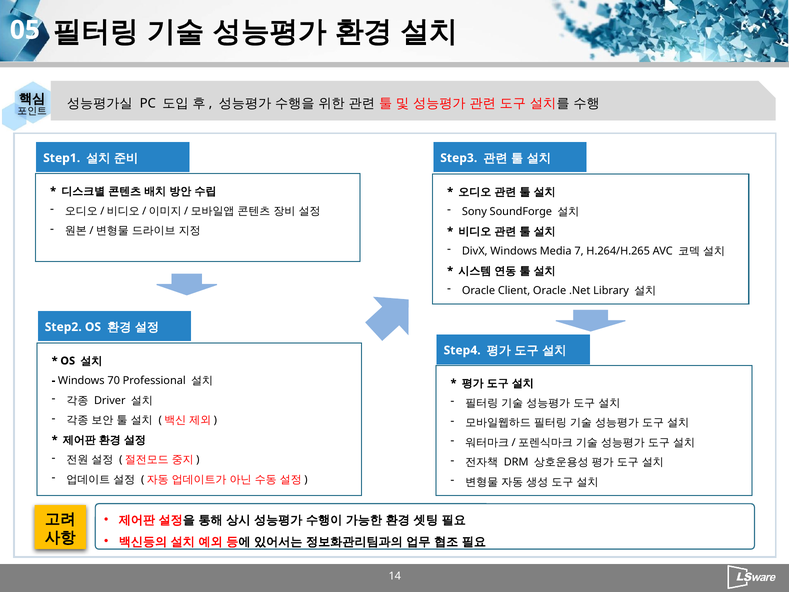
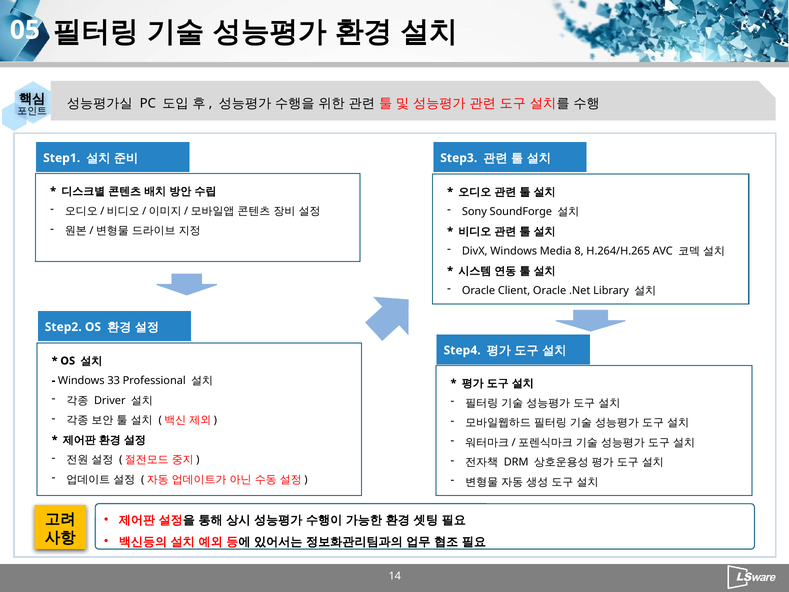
7: 7 -> 8 (579, 251)
70: 70 -> 33 (114, 380)
